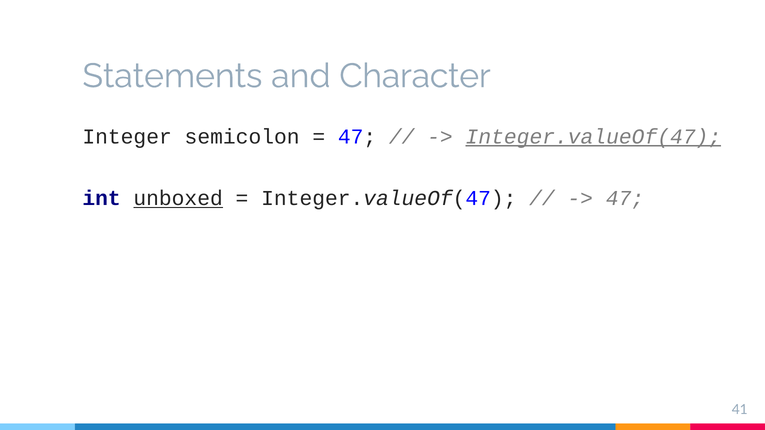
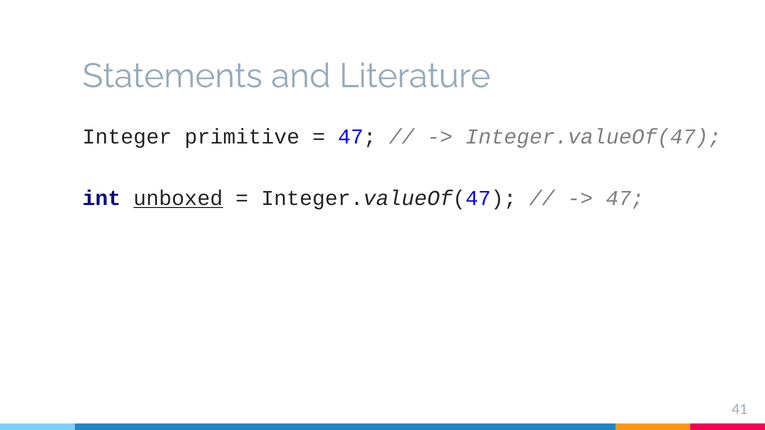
Character: Character -> Literature (415, 76)
semicolon: semicolon -> primitive (242, 137)
Integer.valueOf(47 underline: present -> none (593, 137)
